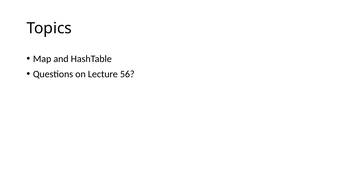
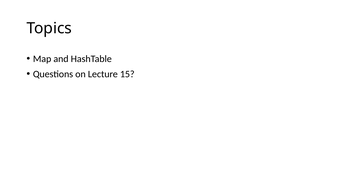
56: 56 -> 15 (127, 74)
